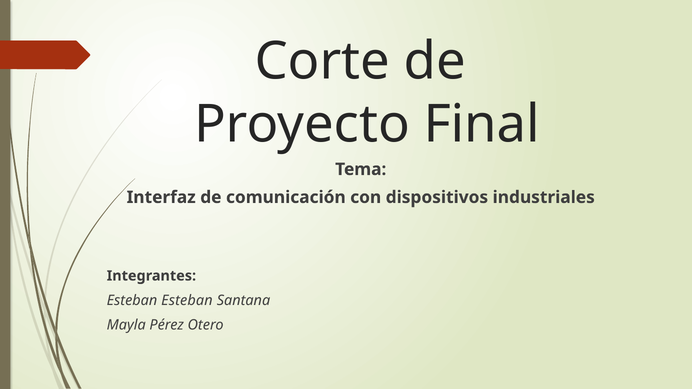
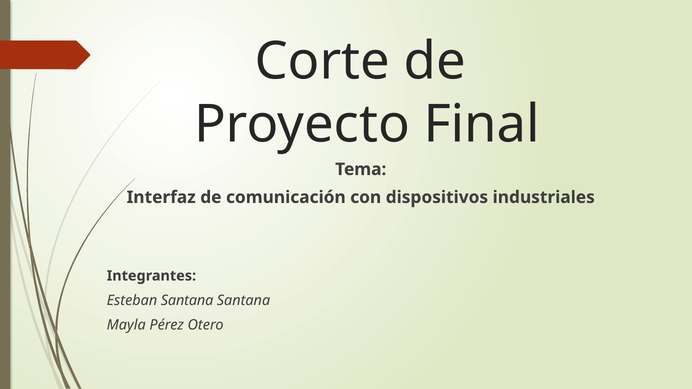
Esteban Esteban: Esteban -> Santana (187, 301)
